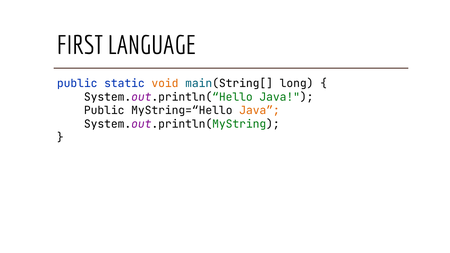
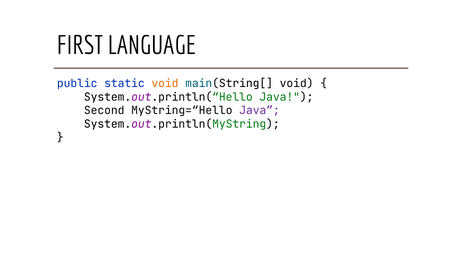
main(String[ long: long -> void (297, 84)
Public: Public -> Second (104, 111)
Java colour: orange -> purple (260, 111)
